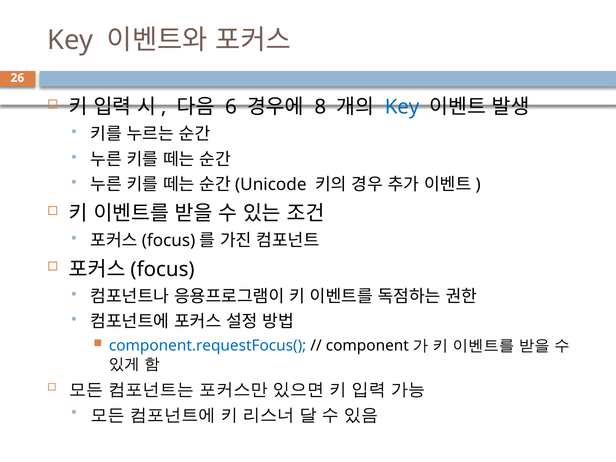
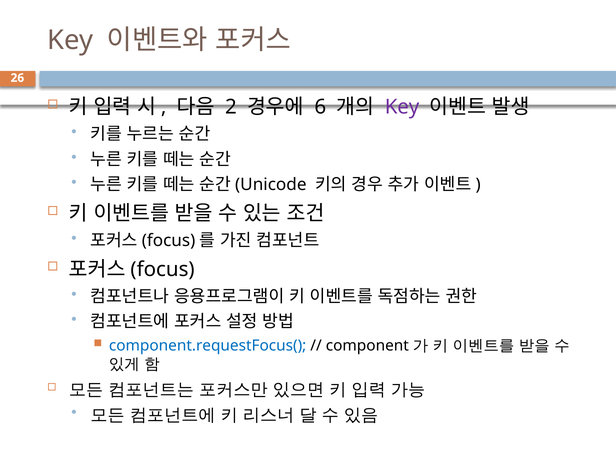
6: 6 -> 2 (231, 107)
8: 8 -> 6 (320, 107)
Key colour: blue -> purple (402, 107)
